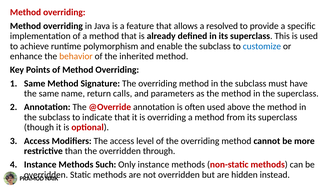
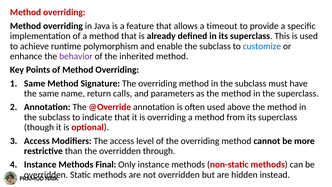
resolved: resolved -> timeout (222, 26)
behavior colour: orange -> purple (76, 56)
Such: Such -> Final (106, 164)
